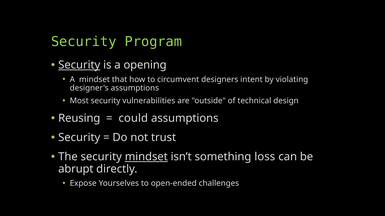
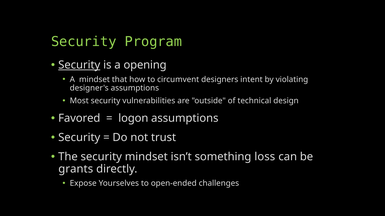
Reusing: Reusing -> Favored (79, 119)
could: could -> logon (133, 119)
mindset underline: present -> none (146, 157)
abrupt: abrupt -> grants (76, 169)
